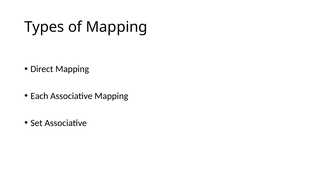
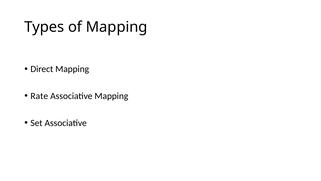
Each: Each -> Rate (39, 96)
